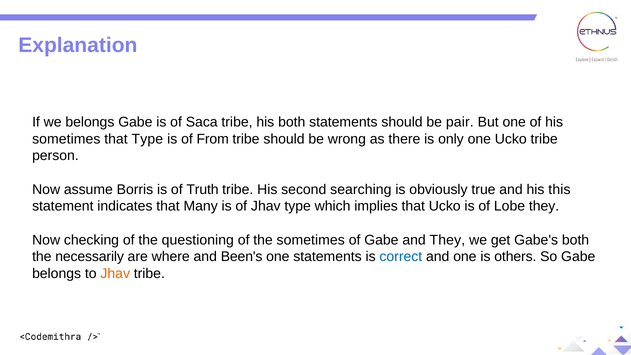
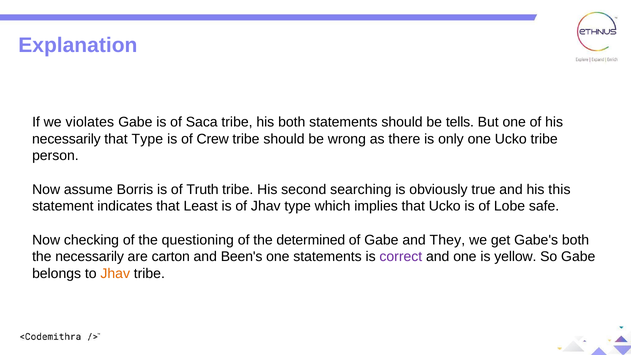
we belongs: belongs -> violates (90, 122)
pair: pair -> tells (460, 122)
sometimes: sometimes -> necessarily (66, 139)
From: From -> Crew (213, 139)
Many: Many -> Least (201, 206)
Lobe they: they -> safe (544, 206)
the sometimes: sometimes -> determined (311, 240)
where: where -> carton (171, 257)
correct colour: blue -> purple (401, 257)
others: others -> yellow (515, 257)
